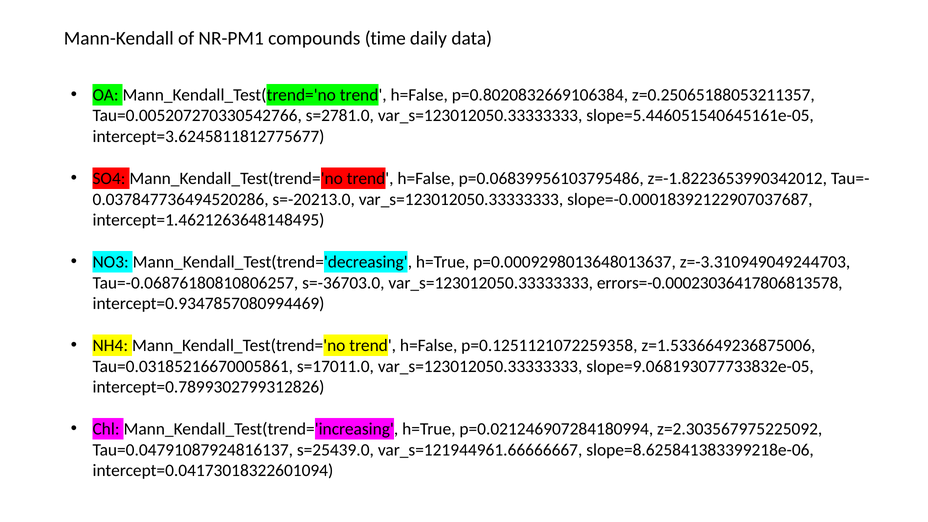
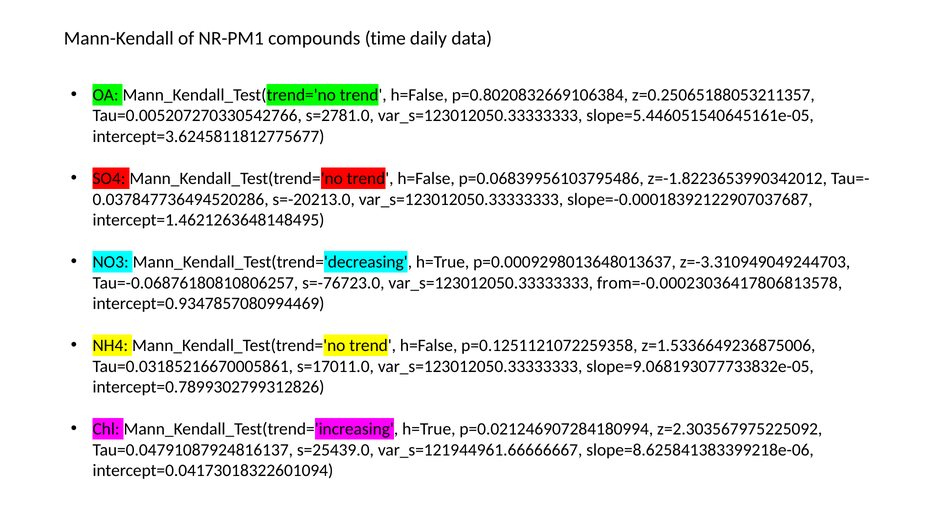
s=-36703.0: s=-36703.0 -> s=-76723.0 (343, 283)
errors=-0.00023036417806813578: errors=-0.00023036417806813578 -> from=-0.00023036417806813578 (720, 283)
